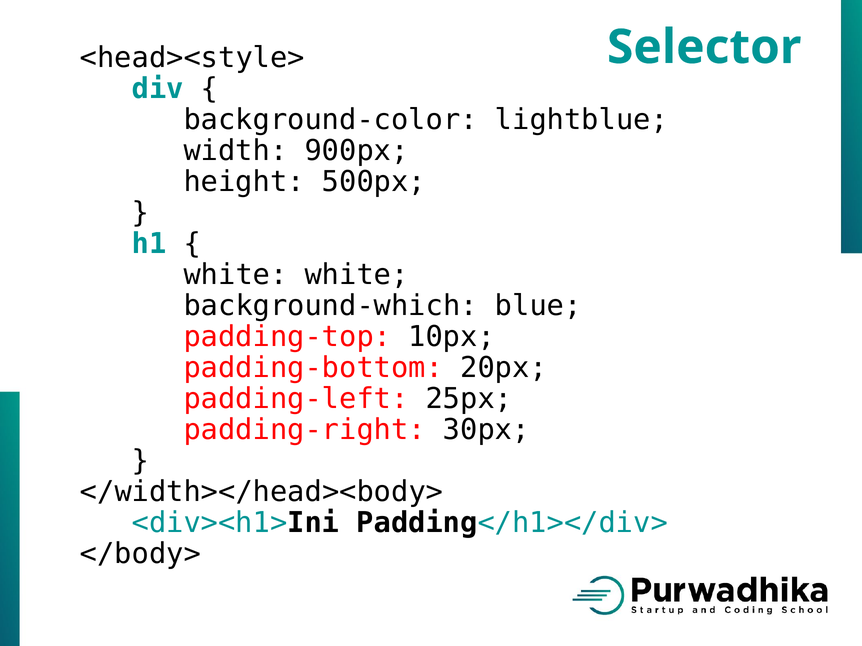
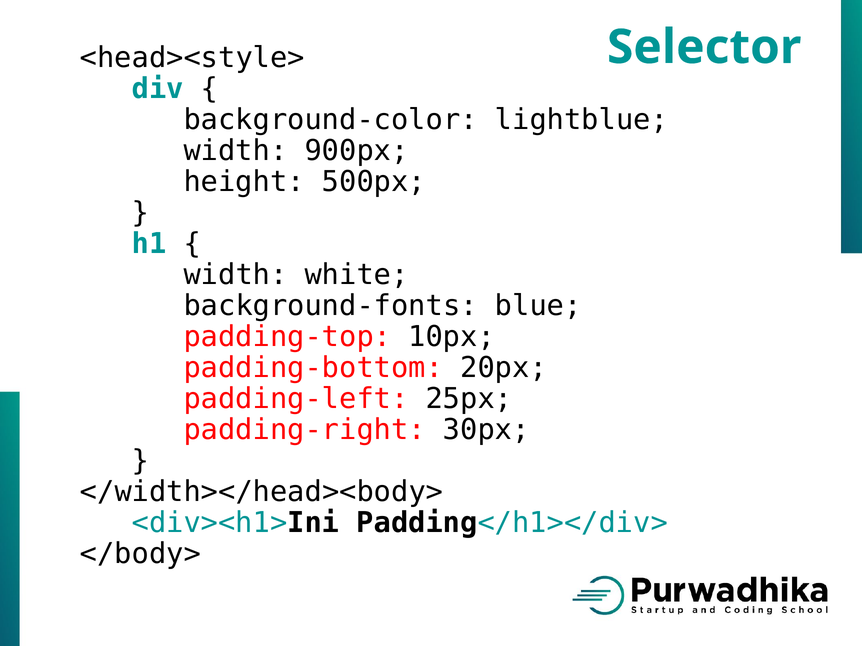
white: white -> width (236, 275)
background-which: background-which -> background-fonts (331, 306)
